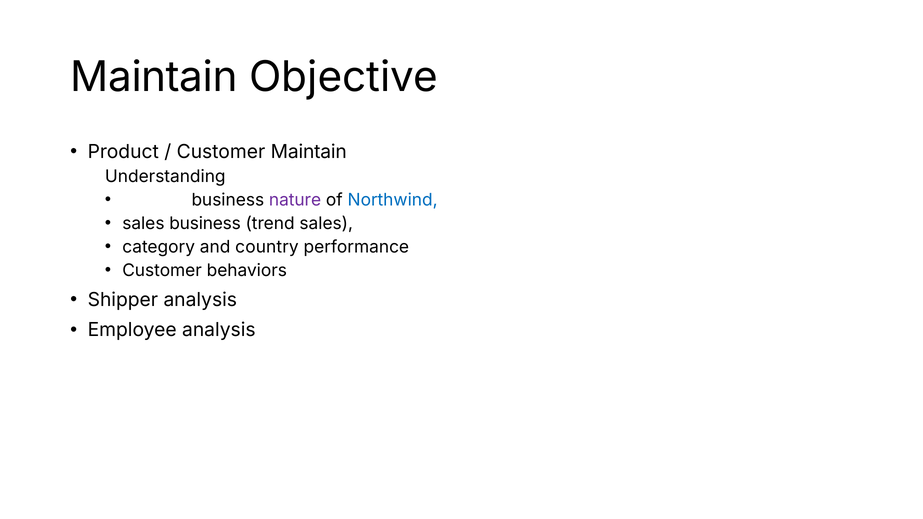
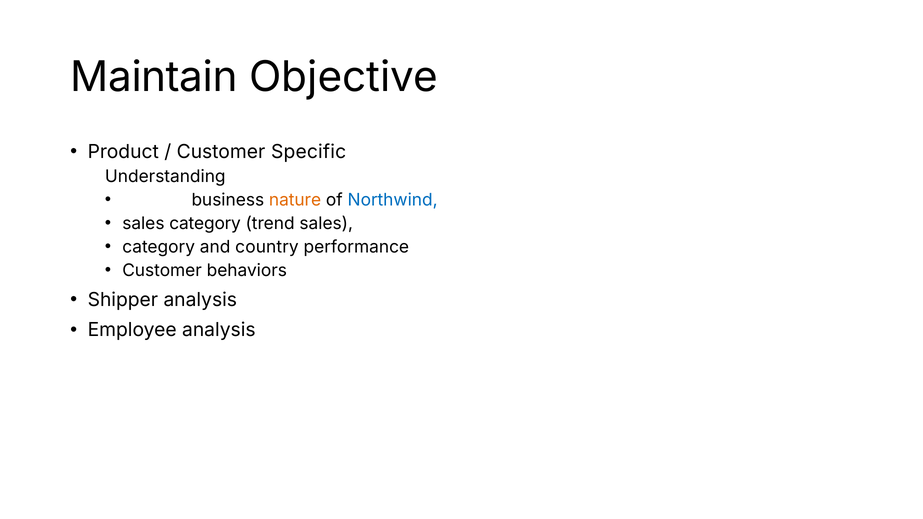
Customer Maintain: Maintain -> Specific (309, 152)
nature colour: purple -> orange (295, 200)
sales business: business -> category (205, 223)
